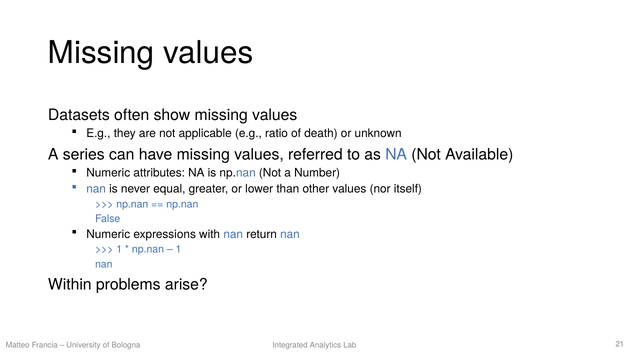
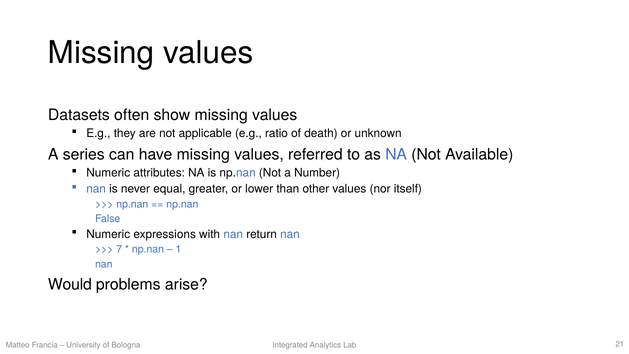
1: 1 -> 7 (119, 249)
Within: Within -> Would (70, 285)
